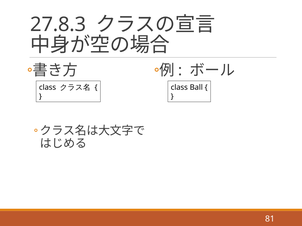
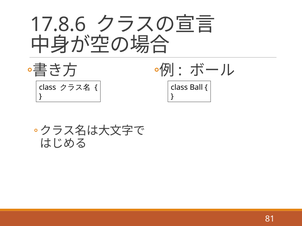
27.8.3: 27.8.3 -> 17.8.6 (58, 25)
